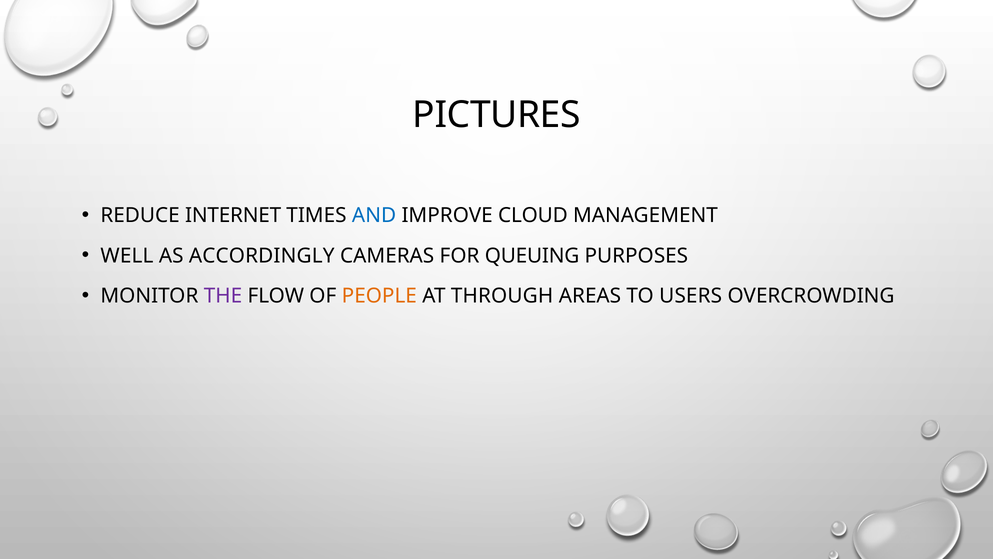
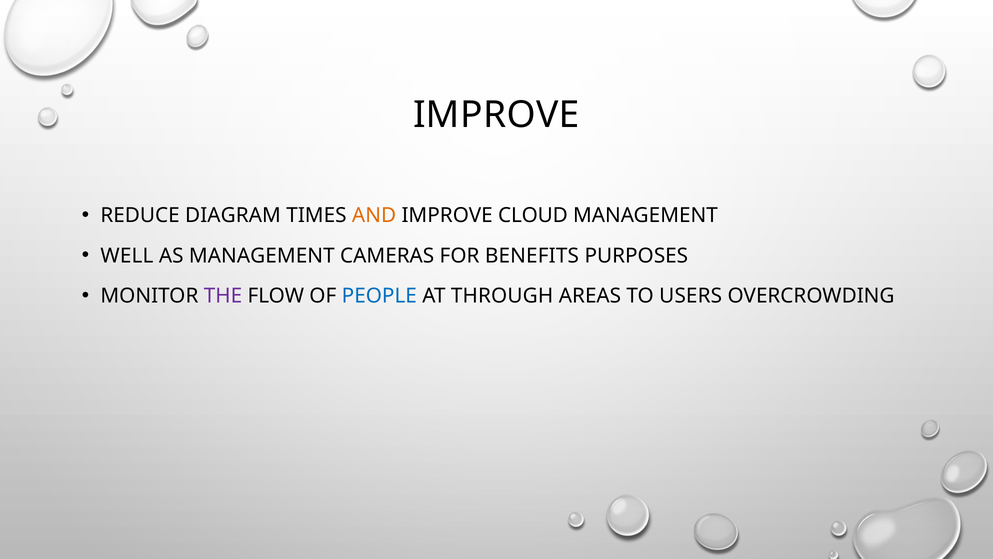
PICTURES: PICTURES -> IMPROVE (496, 115)
INTERNET: INTERNET -> DIAGRAM (233, 215)
AND colour: blue -> orange (374, 215)
AS ACCORDINGLY: ACCORDINGLY -> MANAGEMENT (262, 255)
QUEUING: QUEUING -> BENEFITS (532, 255)
PEOPLE colour: orange -> blue (379, 296)
